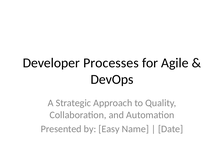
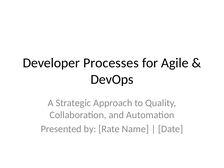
Easy: Easy -> Rate (109, 129)
